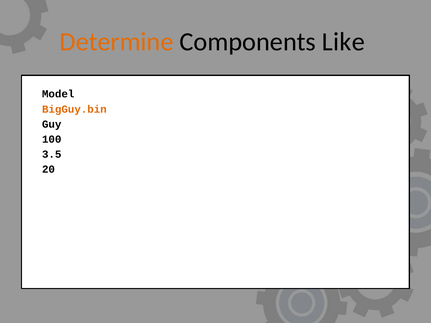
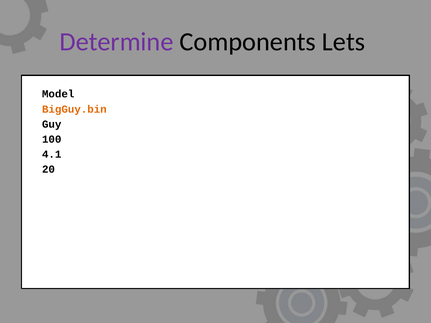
Determine colour: orange -> purple (117, 42)
Like: Like -> Lets (343, 42)
3.5: 3.5 -> 4.1 (52, 154)
